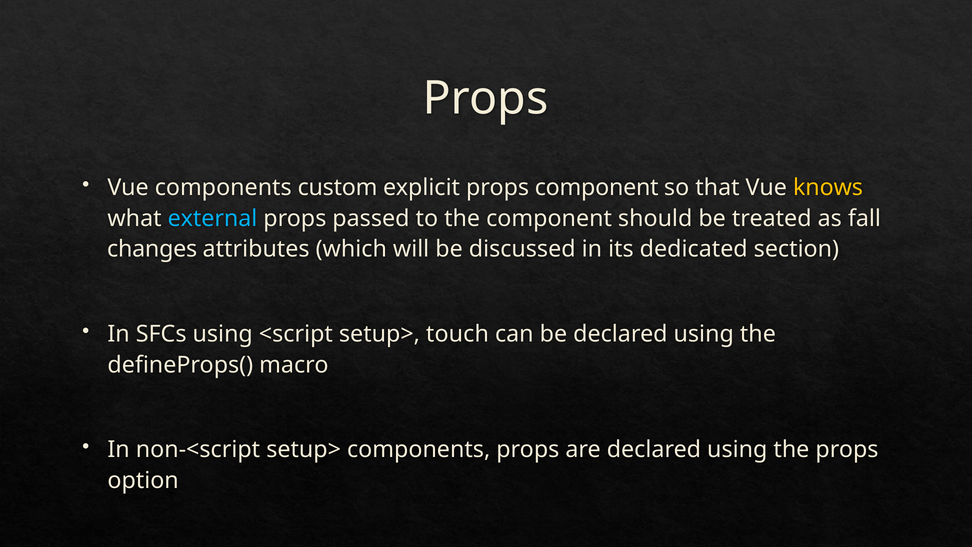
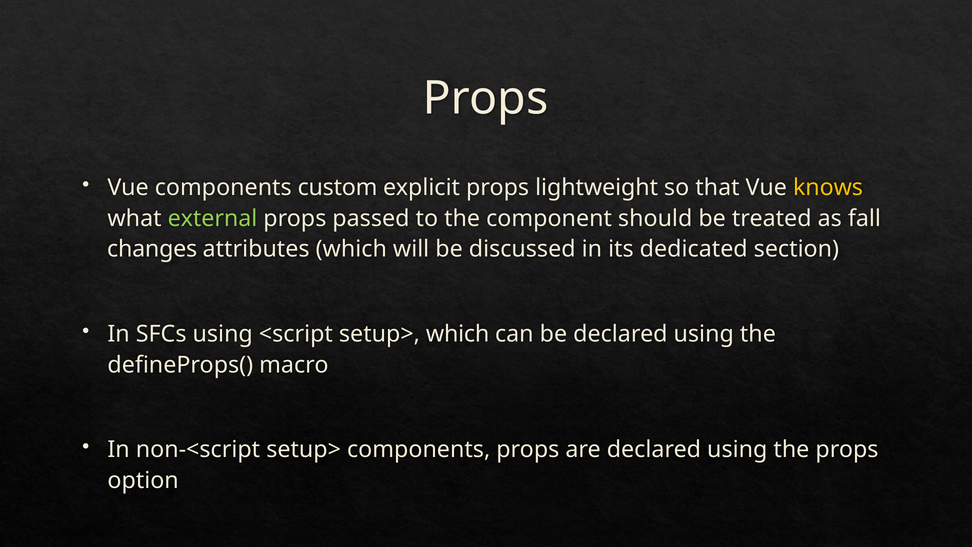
props component: component -> lightweight (597, 188)
external colour: light blue -> light green (212, 218)
setup> touch: touch -> which (458, 334)
